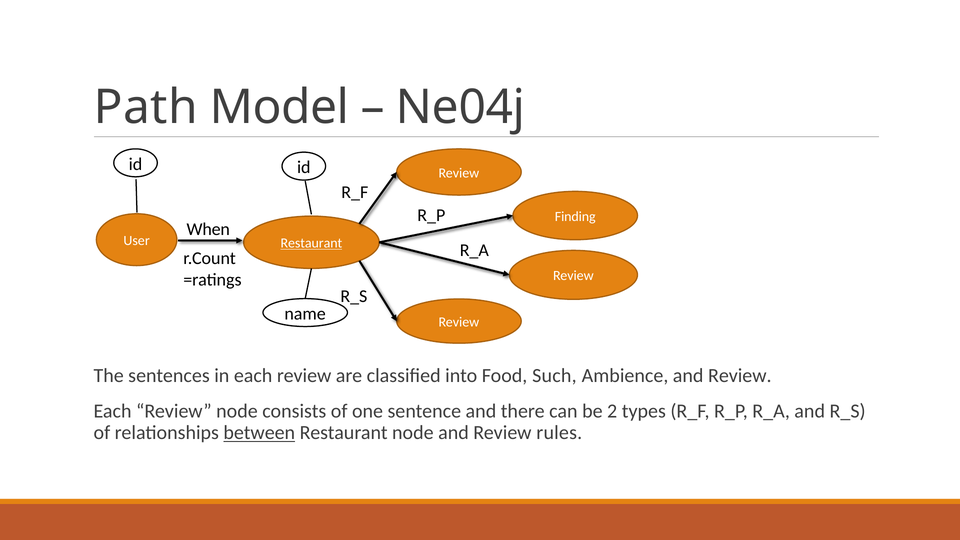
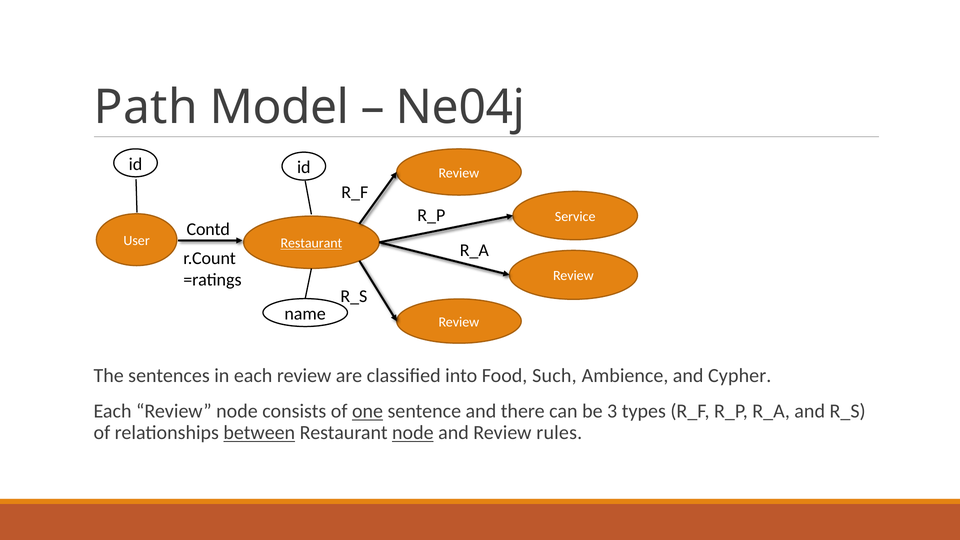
Finding: Finding -> Service (575, 216)
When: When -> Contd (208, 229)
Ambience and Review: Review -> Cypher (740, 376)
one underline: none -> present (368, 411)
2: 2 -> 3 (612, 411)
node underline: none -> present (413, 433)
